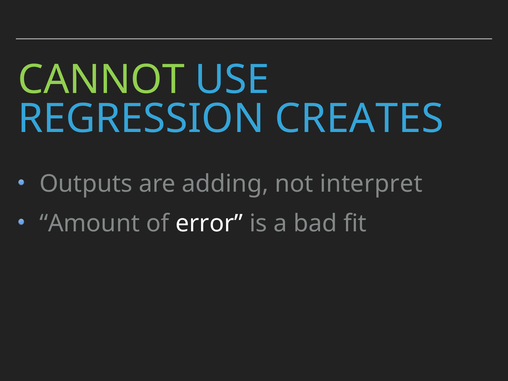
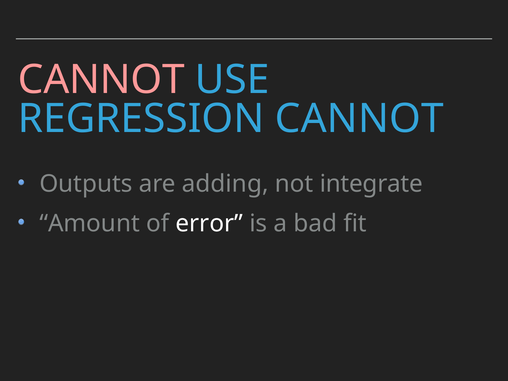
CANNOT colour: light green -> pink (101, 80)
REGRESSION CREATES: CREATES -> CANNOT (359, 119)
interpret: interpret -> integrate (371, 184)
